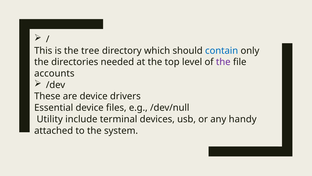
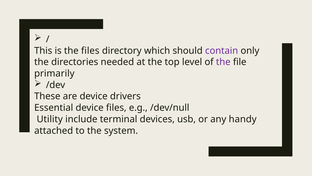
the tree: tree -> files (90, 50)
contain colour: blue -> purple (222, 50)
accounts: accounts -> primarily (54, 73)
